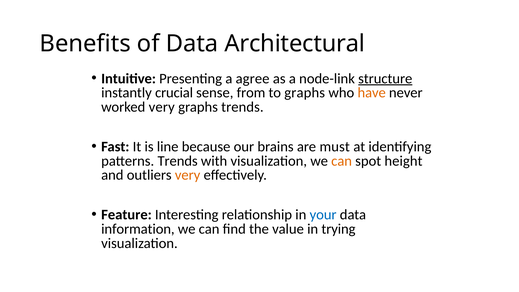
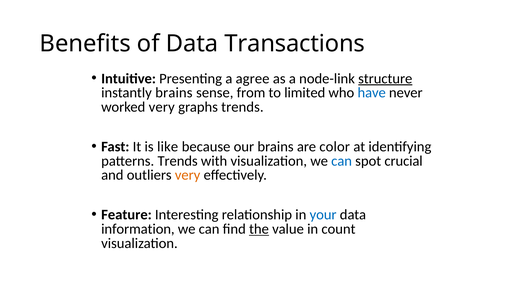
Architectural: Architectural -> Transactions (295, 44)
instantly crucial: crucial -> brains (174, 93)
to graphs: graphs -> limited (305, 93)
have colour: orange -> blue (372, 93)
line: line -> like (168, 147)
must: must -> color (335, 147)
can colour: orange -> blue (342, 161)
height: height -> crucial (404, 161)
the underline: none -> present (259, 229)
trying: trying -> count (338, 229)
